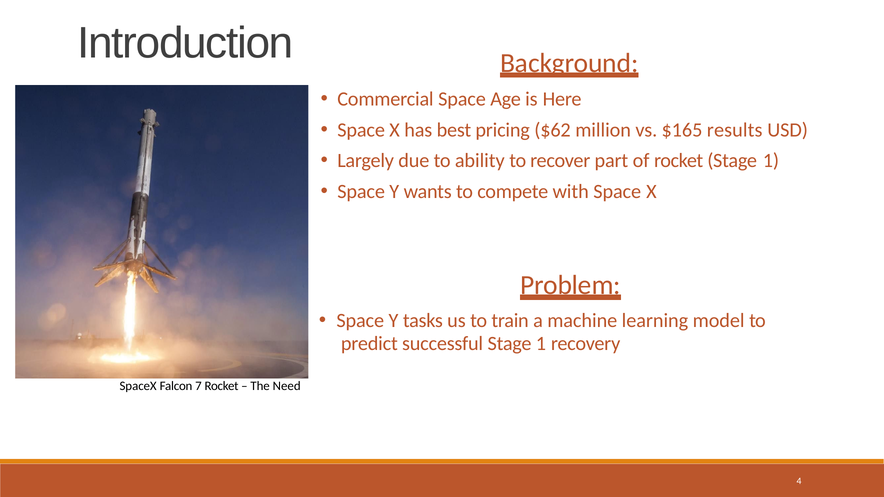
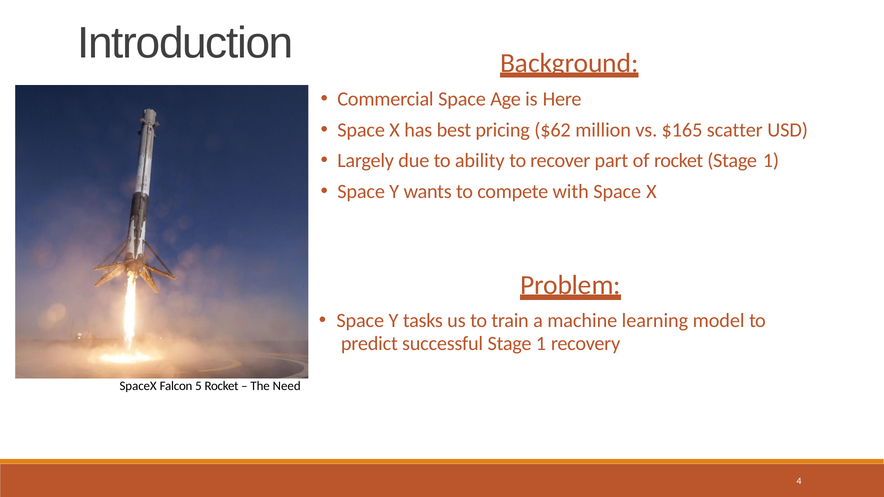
results: results -> scatter (735, 130)
7: 7 -> 5 (198, 386)
